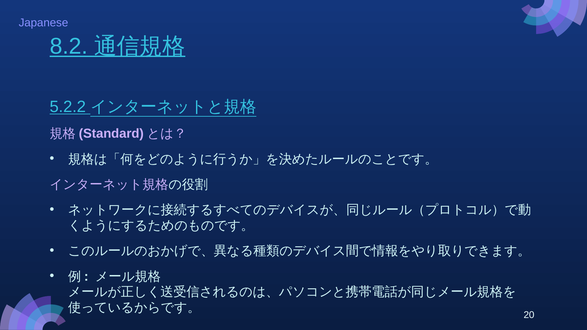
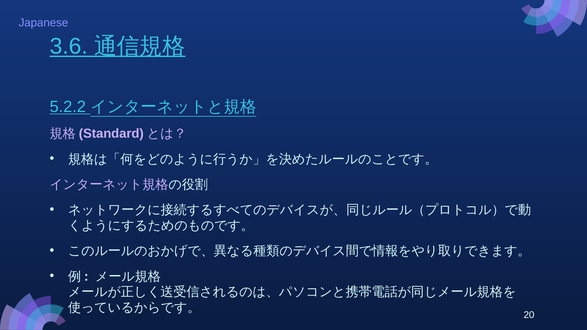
8.2: 8.2 -> 3.6 (69, 46)
